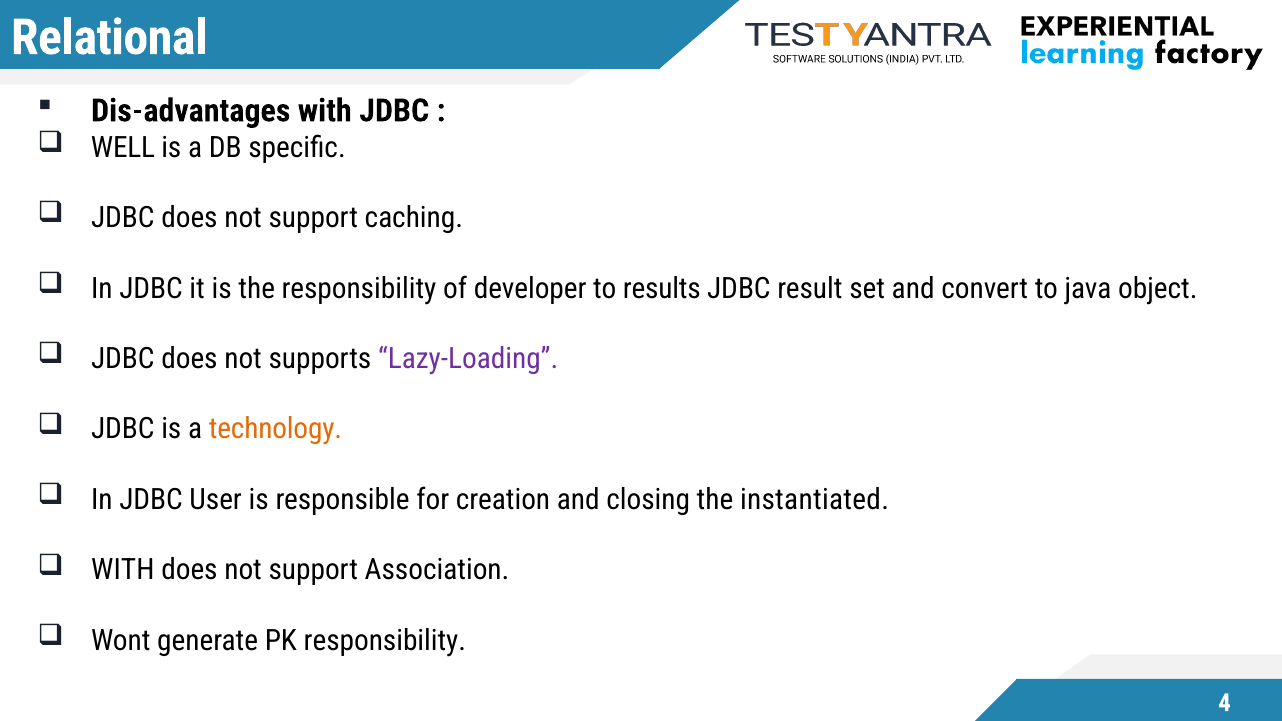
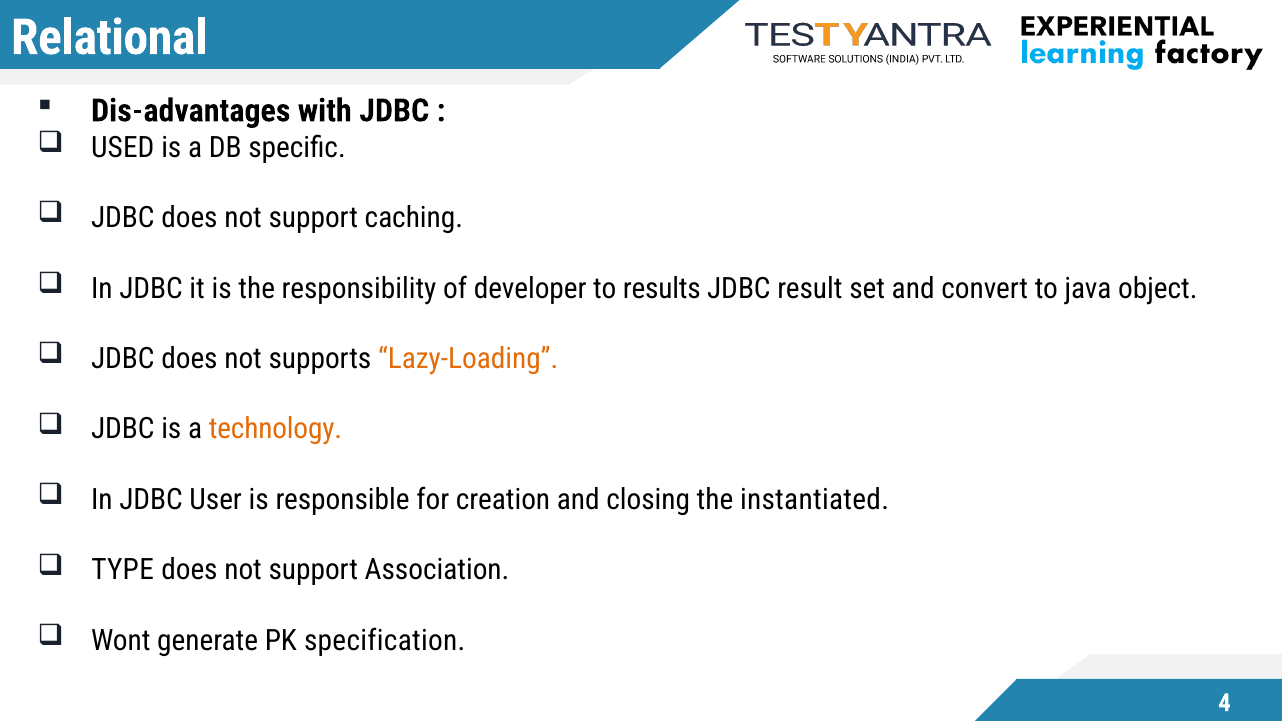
WELL: WELL -> USED (123, 147)
Lazy-Loading colour: purple -> orange (468, 359)
WITH: WITH -> TYPE (123, 570)
PK responsibility: responsibility -> specification (385, 641)
